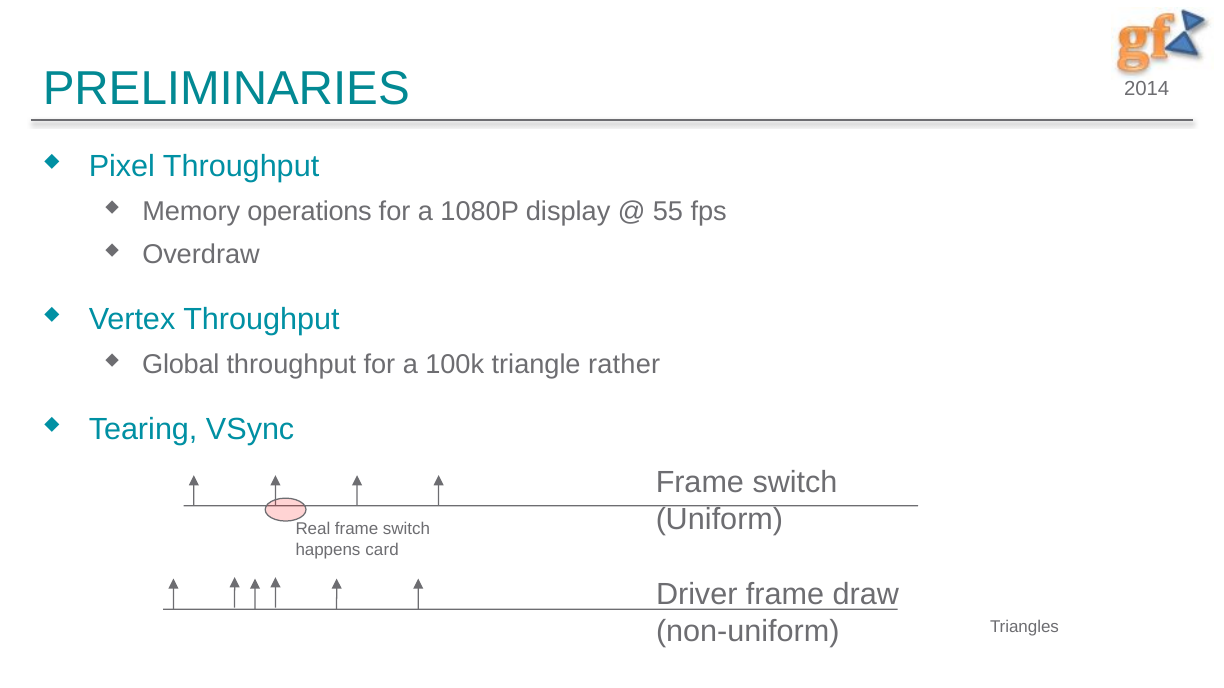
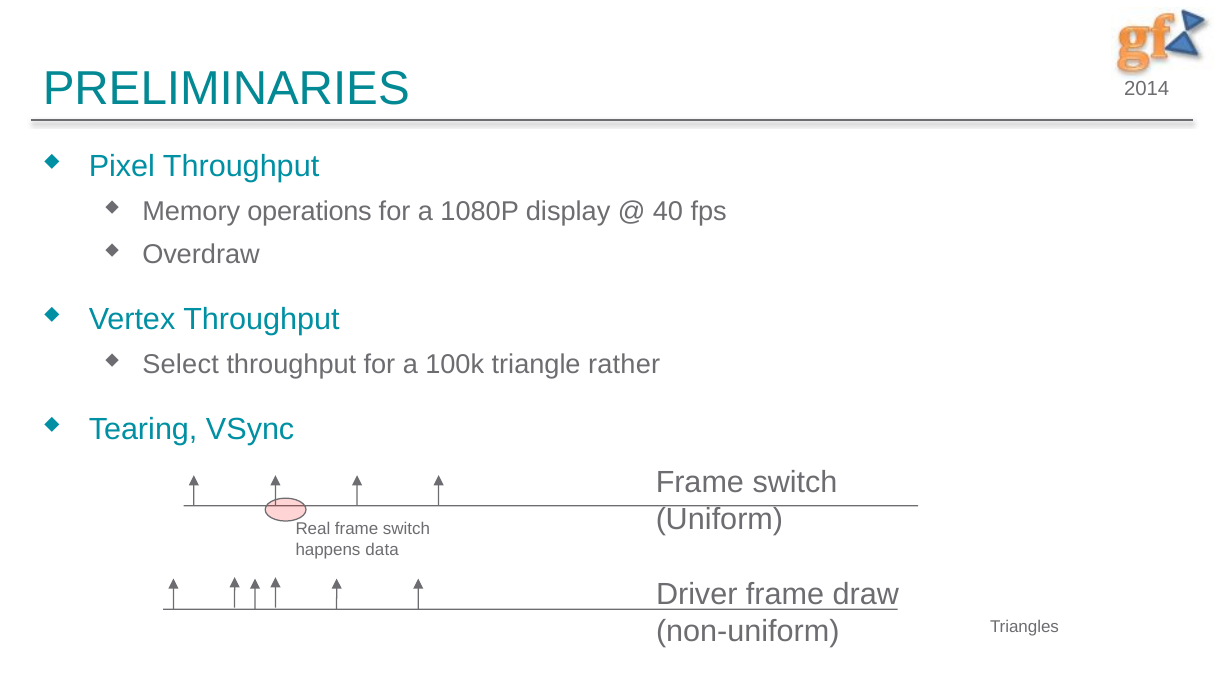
55: 55 -> 40 (668, 211)
Global: Global -> Select (181, 364)
card: card -> data (382, 550)
